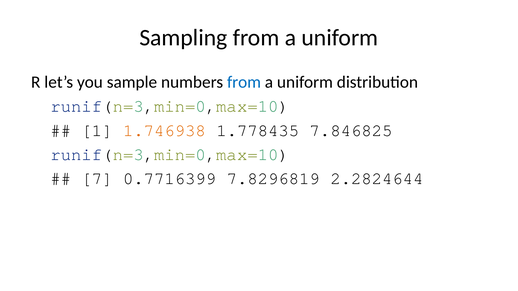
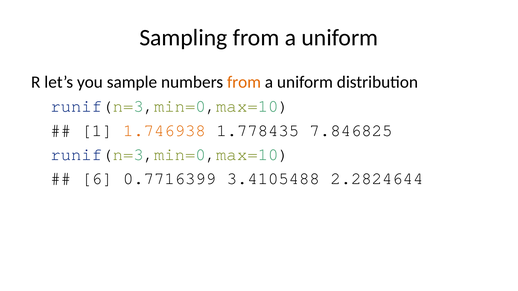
from colour: blue -> orange (244, 82)
7: 7 -> 6 (97, 179)
7.8296819: 7.8296819 -> 3.4105488 (273, 179)
